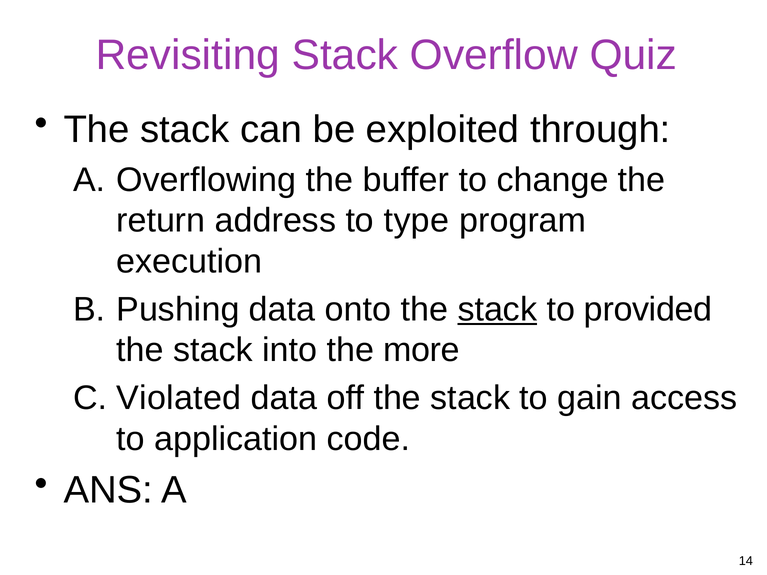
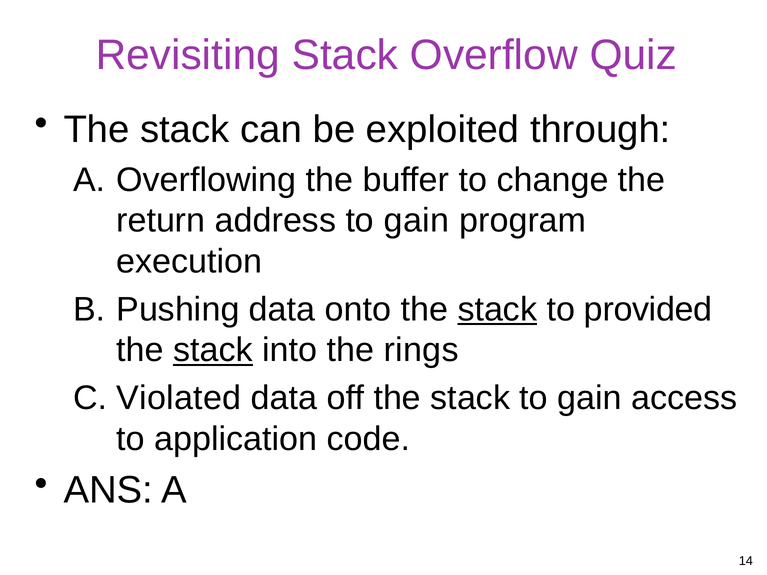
address to type: type -> gain (416, 221)
stack underline: none -> present (213, 350)
more: more -> rings (421, 350)
